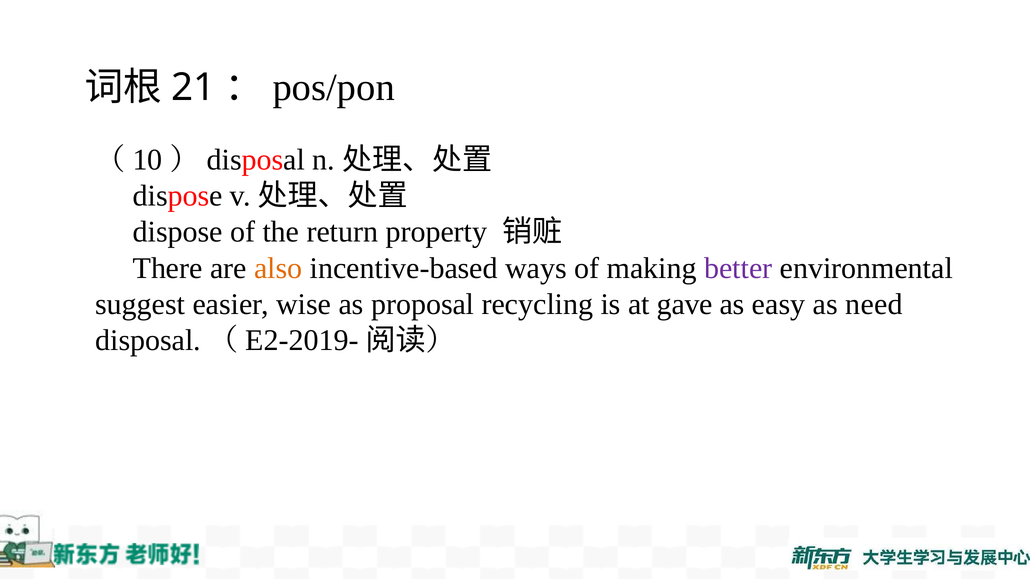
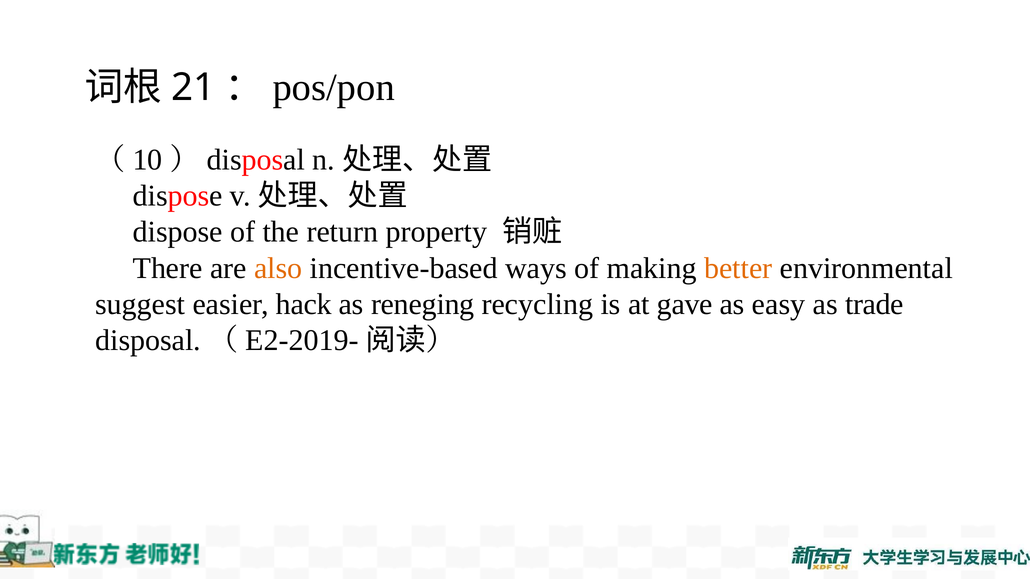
better colour: purple -> orange (738, 268)
wise: wise -> hack (304, 304)
proposal: proposal -> reneging (423, 304)
need: need -> trade (874, 304)
